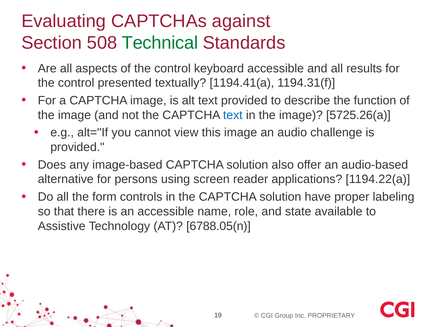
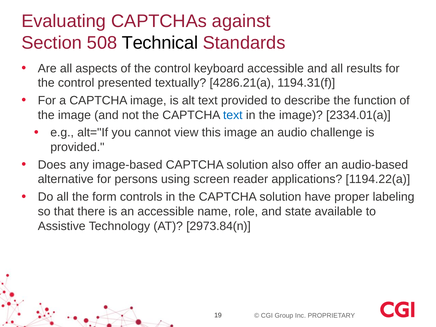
Technical colour: green -> black (160, 43)
1194.41(a: 1194.41(a -> 4286.21(a (242, 83)
5725.26(a: 5725.26(a -> 2334.01(a (358, 115)
6788.05(n: 6788.05(n -> 2973.84(n (218, 226)
